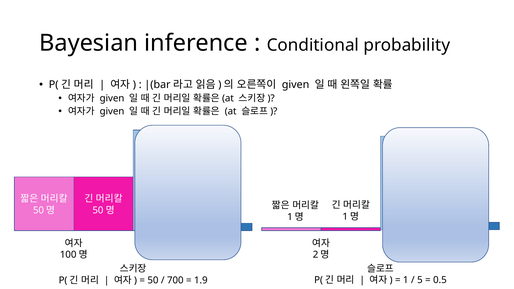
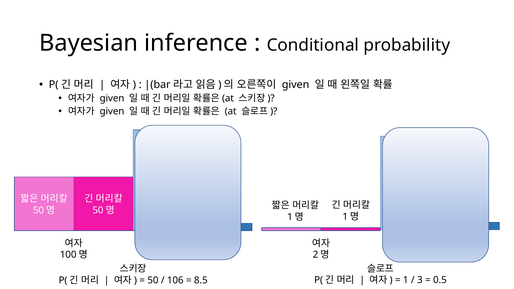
5: 5 -> 3 (420, 280)
700: 700 -> 106 (175, 280)
1.9: 1.9 -> 8.5 (201, 280)
